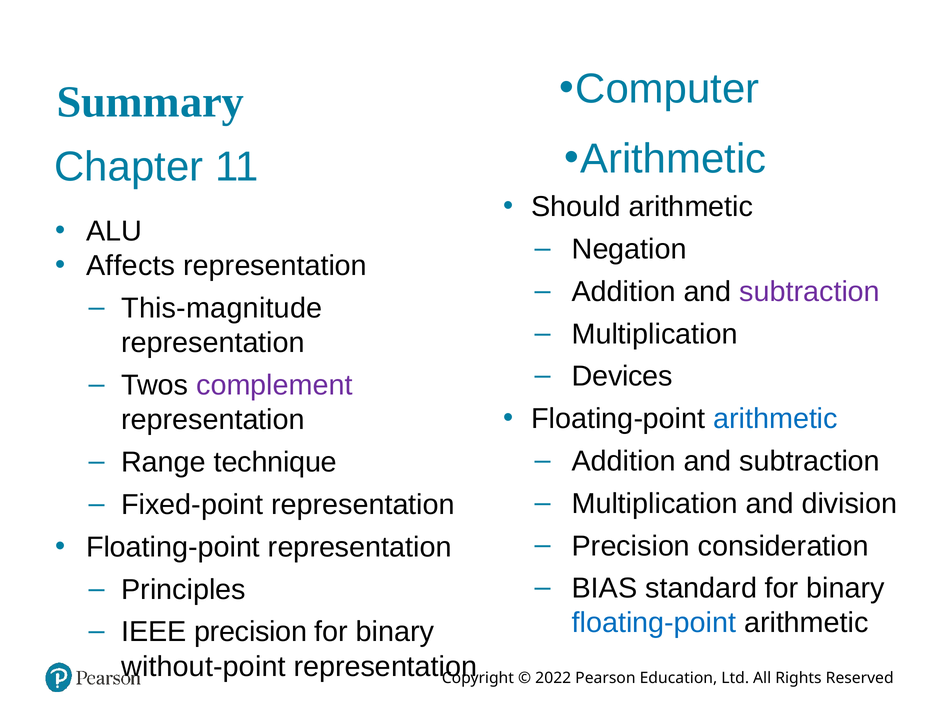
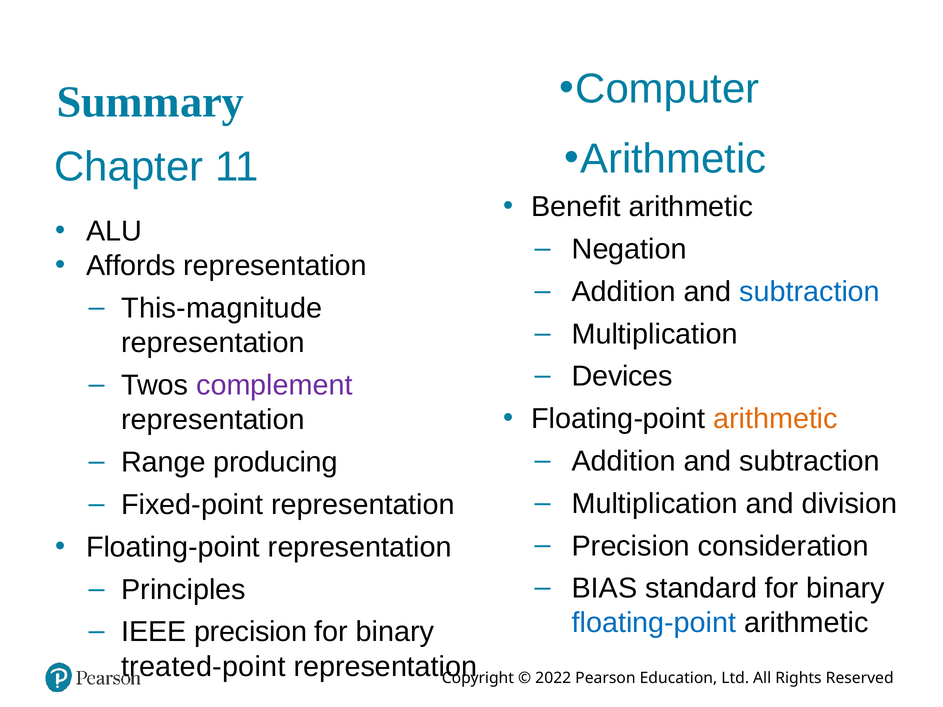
Should: Should -> Benefit (576, 207)
Affects: Affects -> Affords (131, 266)
subtraction colour: purple -> blue (810, 292)
arithmetic colour: blue -> orange (775, 419)
technique: technique -> producing (275, 462)
without-point: without-point -> treated-point (203, 667)
